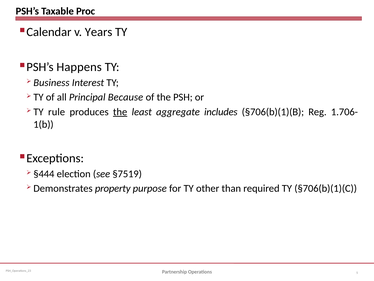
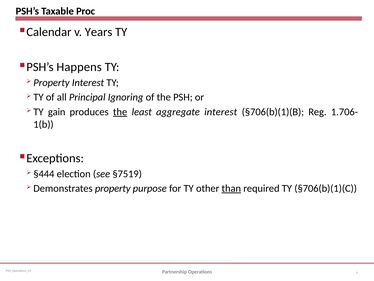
Business: Business -> Property (51, 83)
Because: Because -> Ignoring (126, 97)
rule: rule -> gain (57, 112)
aggregate includes: includes -> interest (221, 112)
than underline: none -> present (231, 188)
